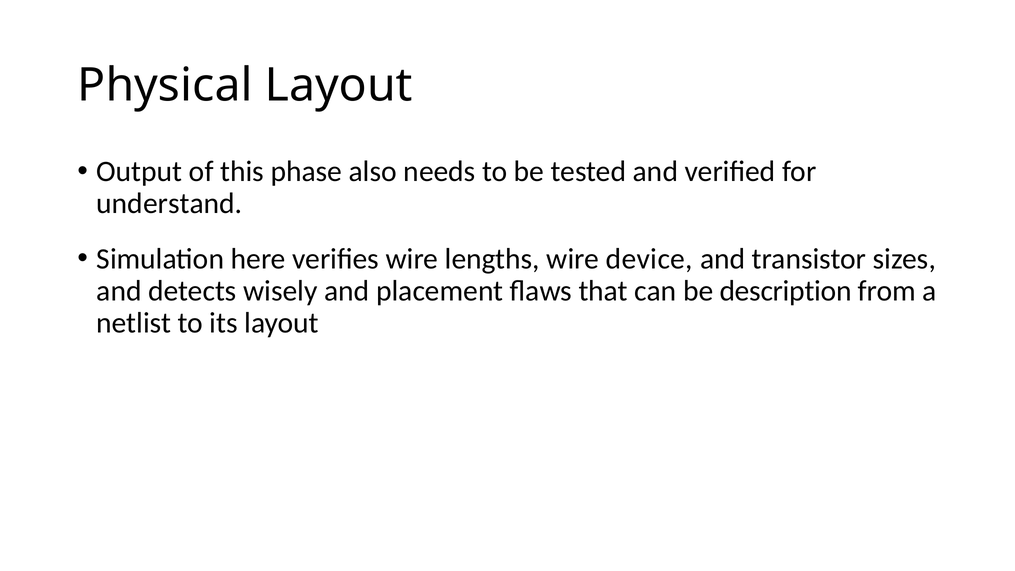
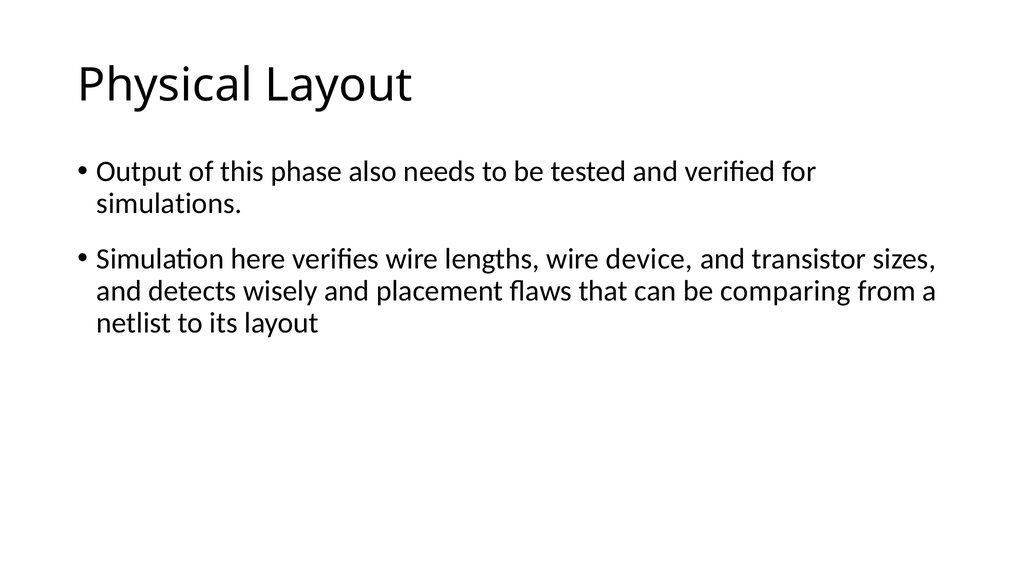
understand: understand -> simulations (169, 204)
description: description -> comparing (785, 291)
